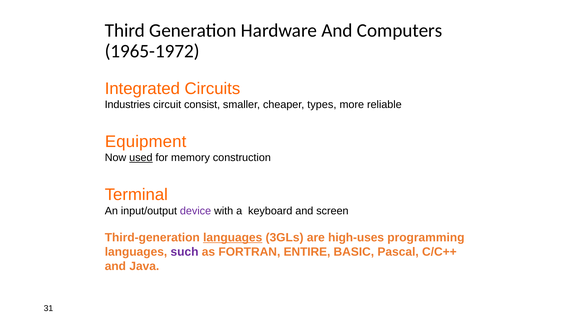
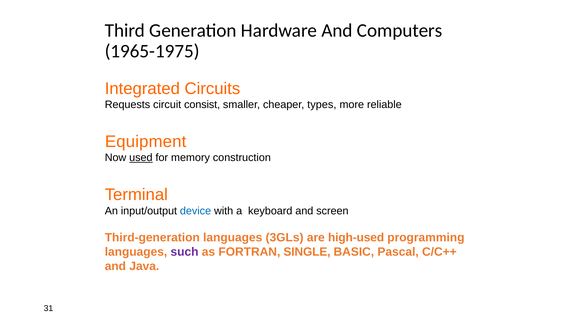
1965-1972: 1965-1972 -> 1965-1975 (152, 51)
Industries: Industries -> Requests (127, 105)
device colour: purple -> blue (196, 211)
languages underline: present -> none (233, 237)
high-uses: high-uses -> high-used (356, 237)
ENTIRE: ENTIRE -> SINGLE (307, 252)
